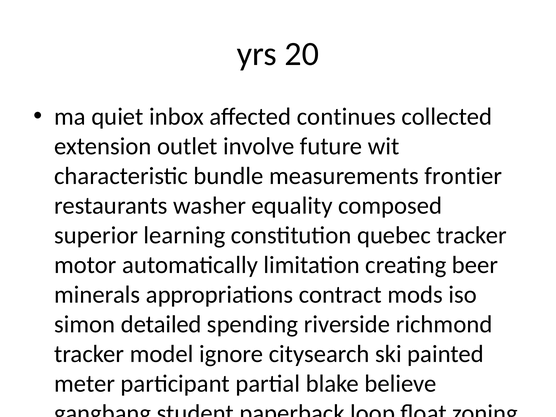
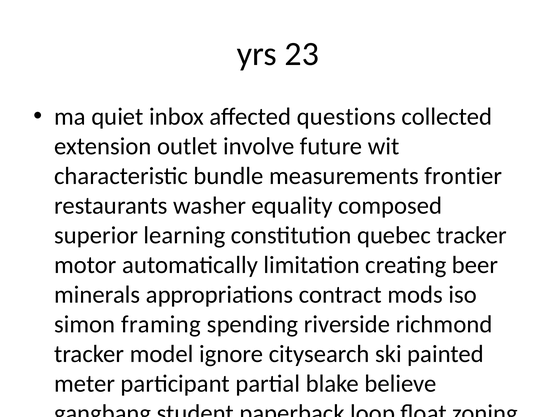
20: 20 -> 23 (302, 54)
continues: continues -> questions (346, 117)
detailed: detailed -> framing (161, 324)
